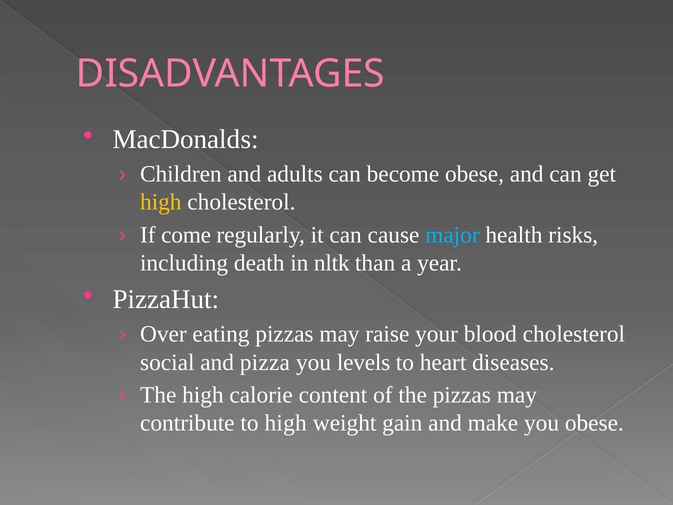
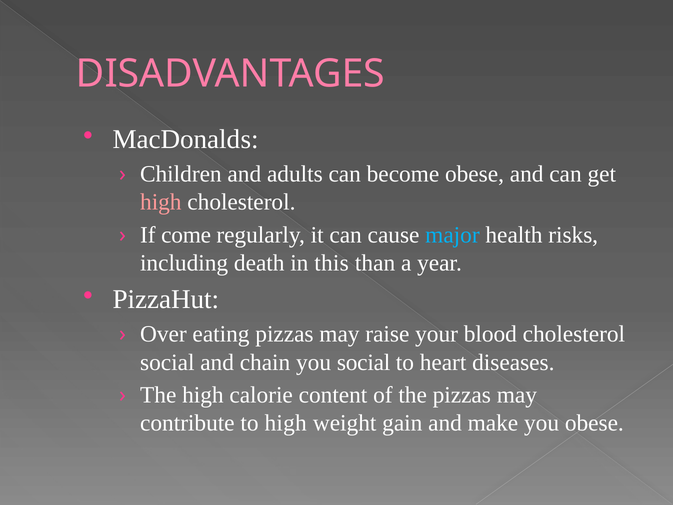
high colour: yellow -> pink (161, 202)
nltk: nltk -> this (332, 263)
pizza: pizza -> chain (265, 362)
you levels: levels -> social (364, 362)
